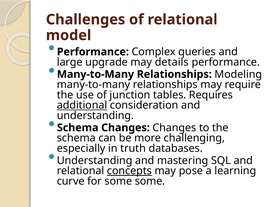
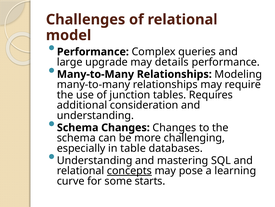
additional underline: present -> none (82, 105)
truth: truth -> table (133, 148)
some some: some -> starts (150, 180)
